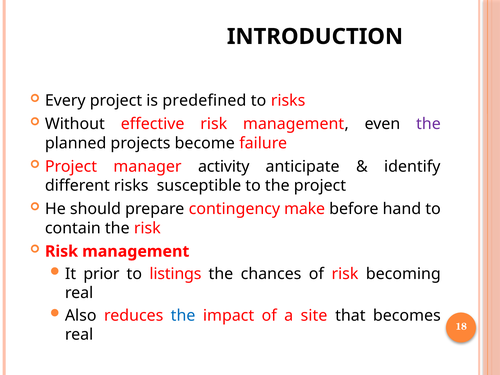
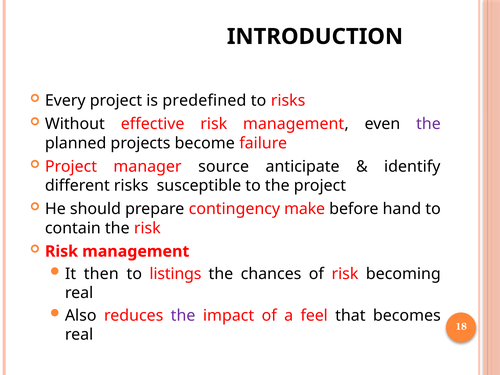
activity: activity -> source (224, 166)
prior: prior -> then (101, 274)
the colour: blue -> purple (183, 316)
site: site -> feel (314, 316)
